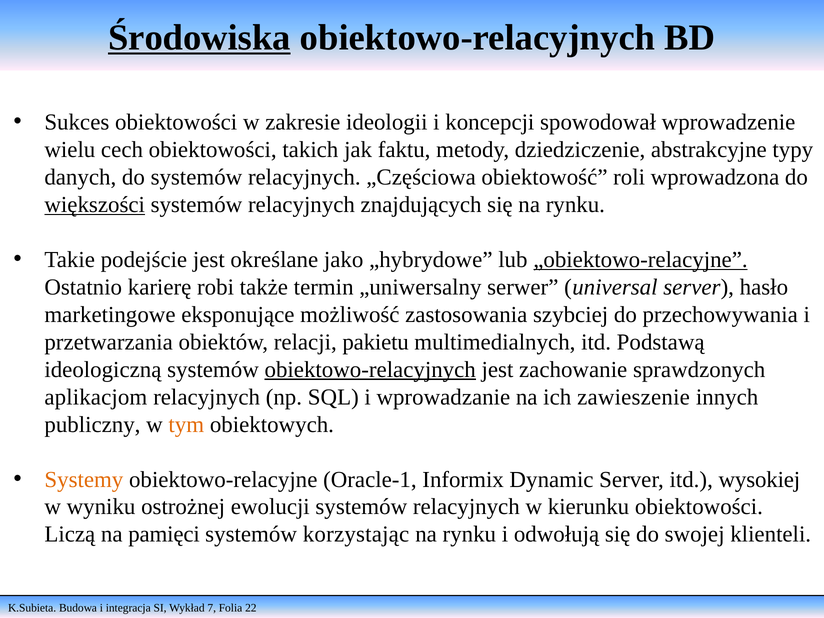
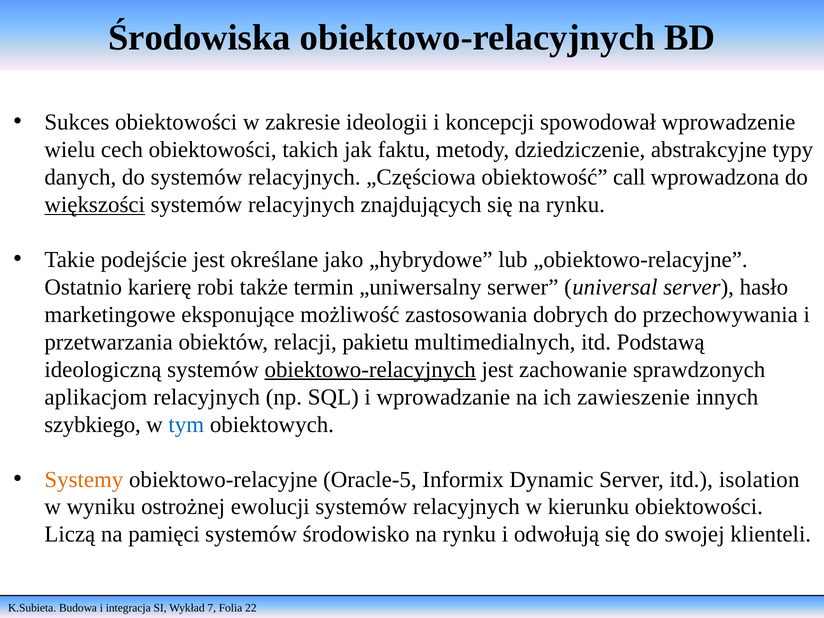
Środowiska underline: present -> none (199, 38)
roli: roli -> call (629, 177)
„obiektowo-relacyjne underline: present -> none (640, 260)
szybciej: szybciej -> dobrych (571, 315)
publiczny: publiczny -> szybkiego (93, 424)
tym colour: orange -> blue (186, 424)
Oracle-1: Oracle-1 -> Oracle-5 (370, 479)
wysokiej: wysokiej -> isolation (759, 479)
korzystając: korzystając -> środowisko (356, 534)
